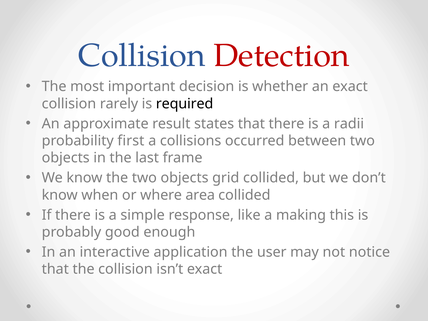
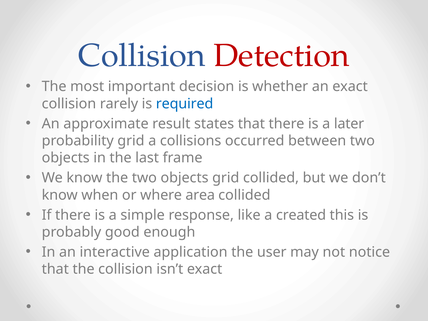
required colour: black -> blue (185, 104)
radii: radii -> later (349, 124)
probability first: first -> grid (131, 141)
making: making -> created (301, 215)
